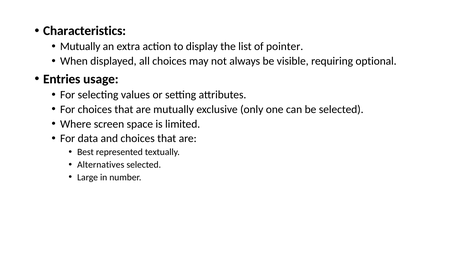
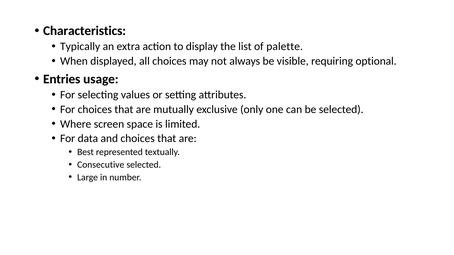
Mutually: Mutually -> Typically (80, 47)
pointer: pointer -> palette (285, 47)
Alternatives: Alternatives -> Consecutive (101, 165)
